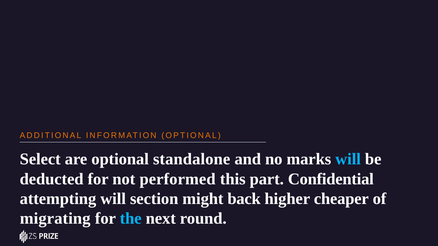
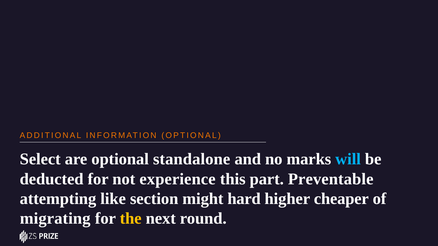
performed: performed -> experience (178, 179)
Confidential: Confidential -> Preventable (331, 179)
attempting will: will -> like (113, 199)
back: back -> hard (244, 199)
the colour: light blue -> yellow (131, 219)
